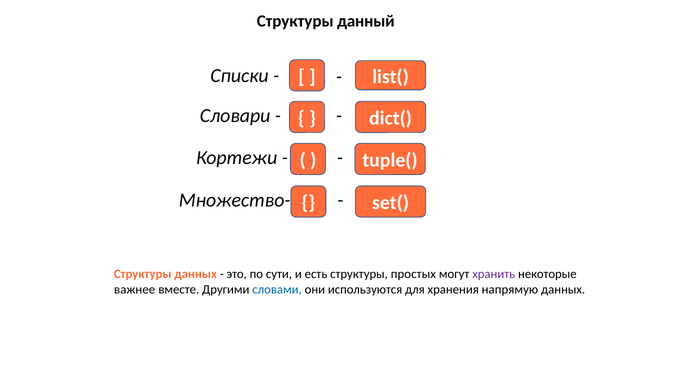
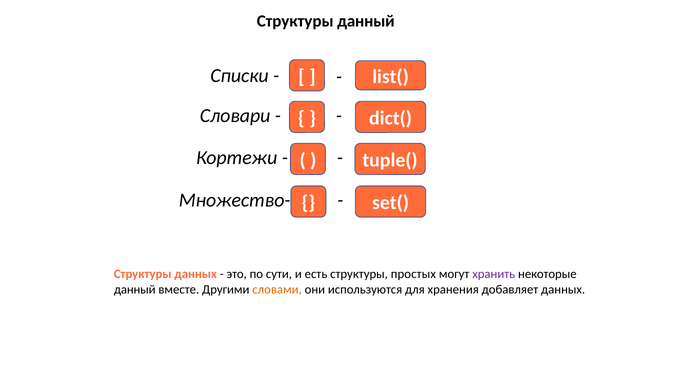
важнее: важнее -> данный (135, 289)
словами colour: blue -> orange (277, 289)
напрямую: напрямую -> добавляет (510, 289)
